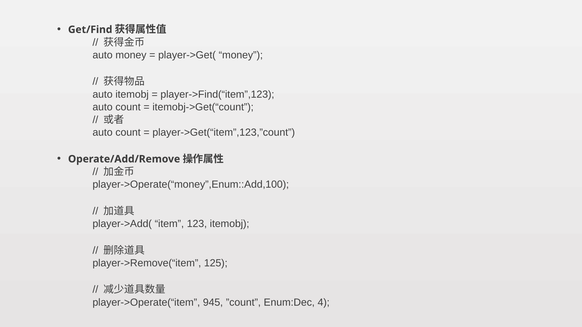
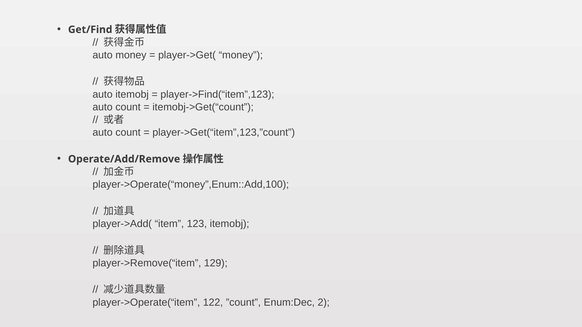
125: 125 -> 129 (216, 263)
945: 945 -> 122 (213, 303)
4: 4 -> 2 (324, 303)
